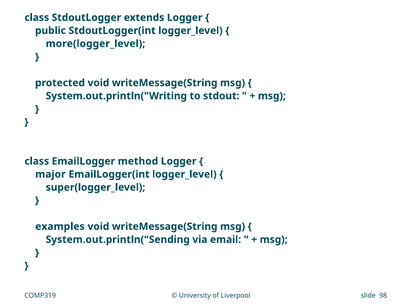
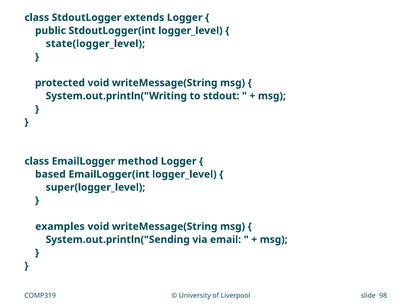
more(logger_level: more(logger_level -> state(logger_level (95, 44)
major: major -> based (50, 174)
